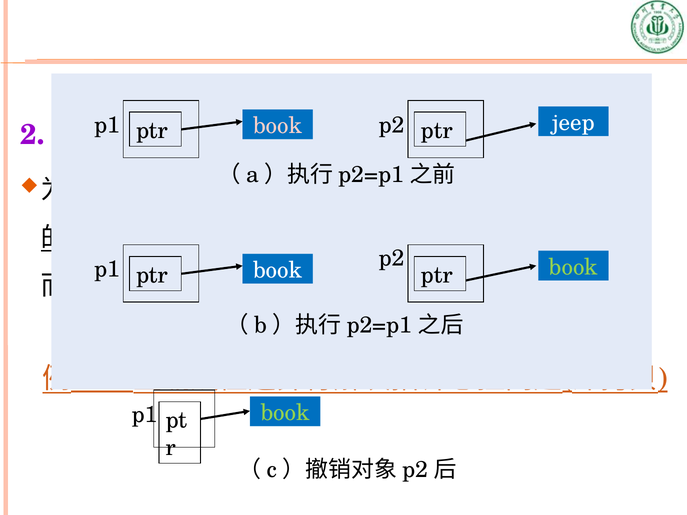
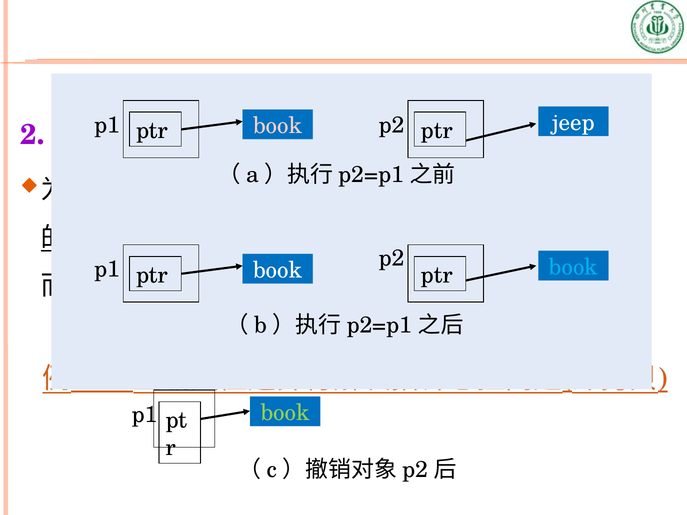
book colour: light green -> light blue (573, 267)
